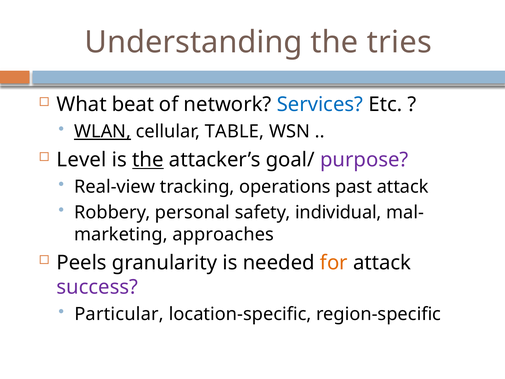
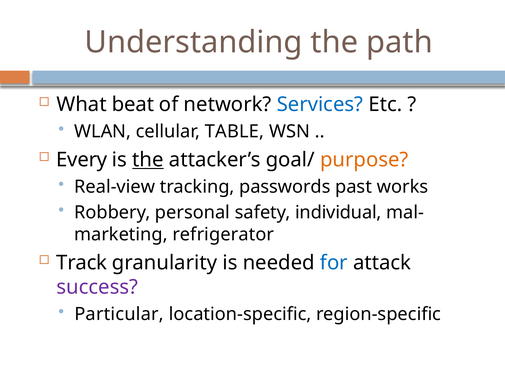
tries: tries -> path (400, 42)
WLAN underline: present -> none (103, 131)
Level: Level -> Every (82, 160)
purpose colour: purple -> orange (364, 160)
operations: operations -> passwords (285, 187)
past attack: attack -> works (403, 187)
approaches: approaches -> refrigerator (223, 234)
Peels: Peels -> Track (82, 262)
for colour: orange -> blue (334, 262)
